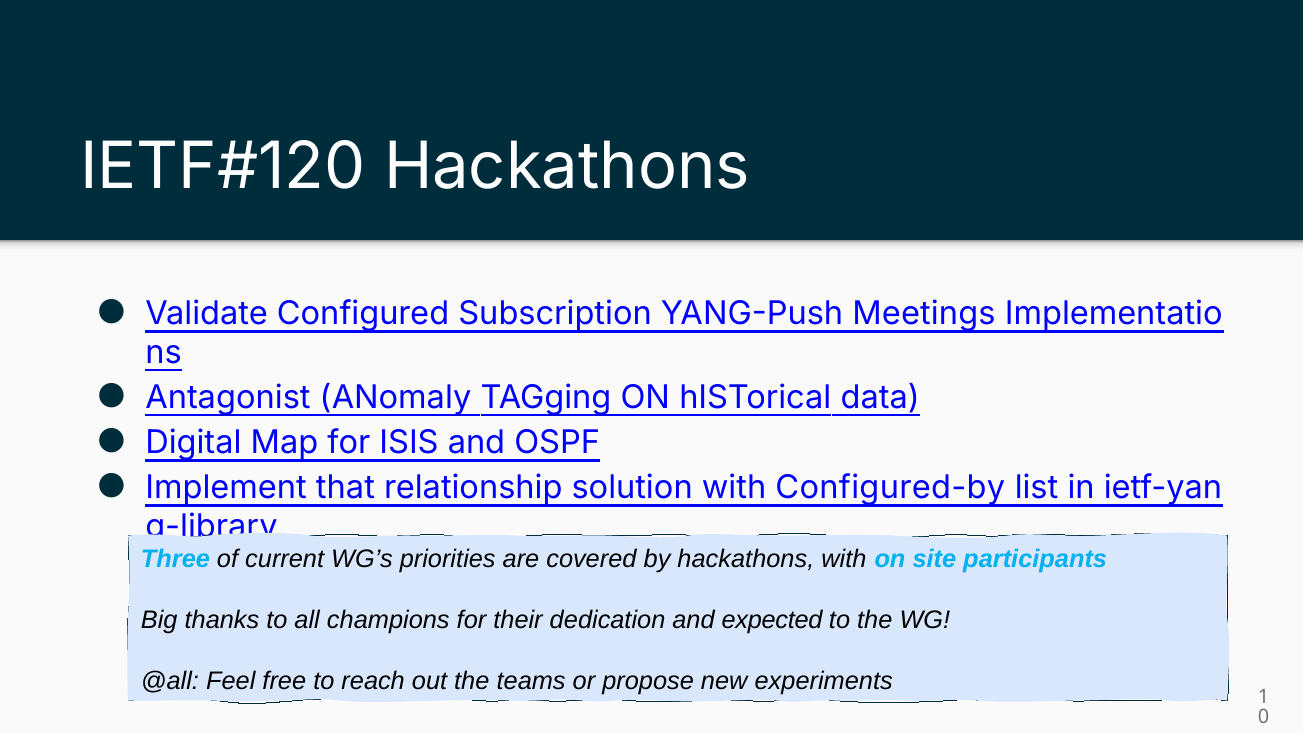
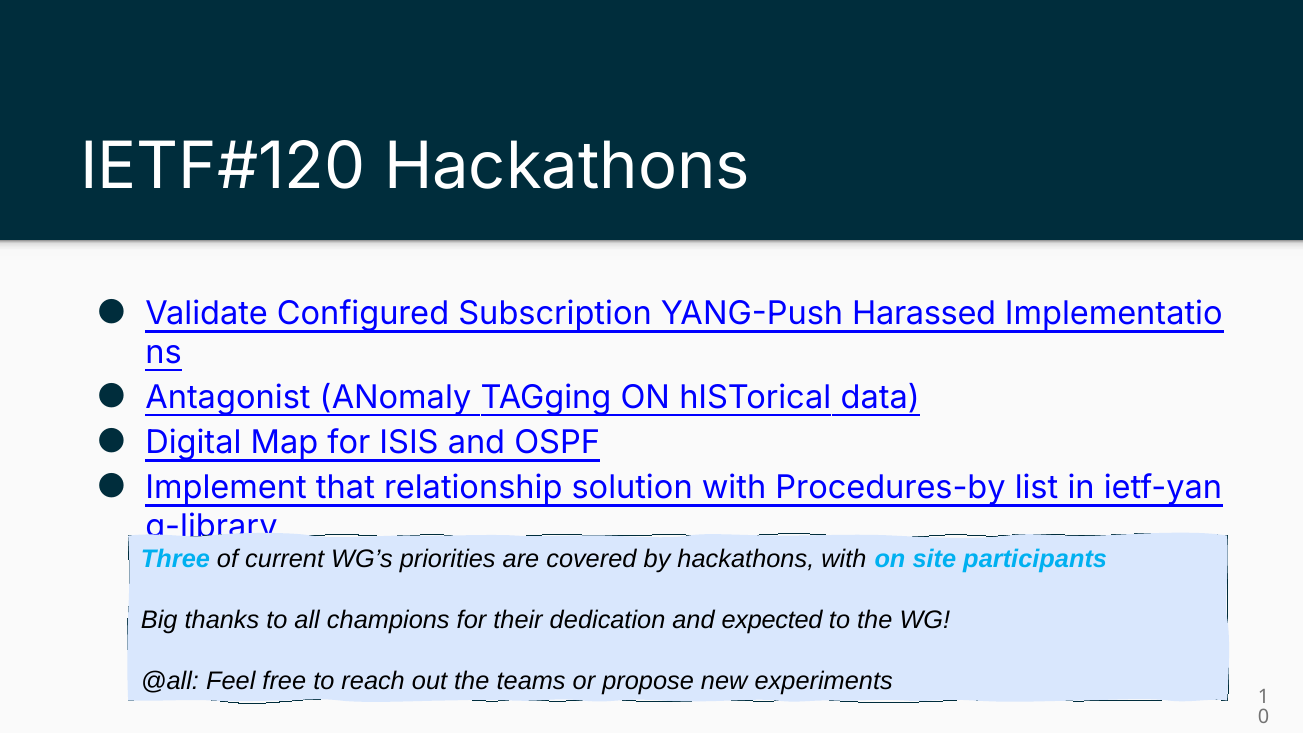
Meetings: Meetings -> Harassed (924, 314)
Configured-by: Configured-by -> Procedures-by (891, 488)
